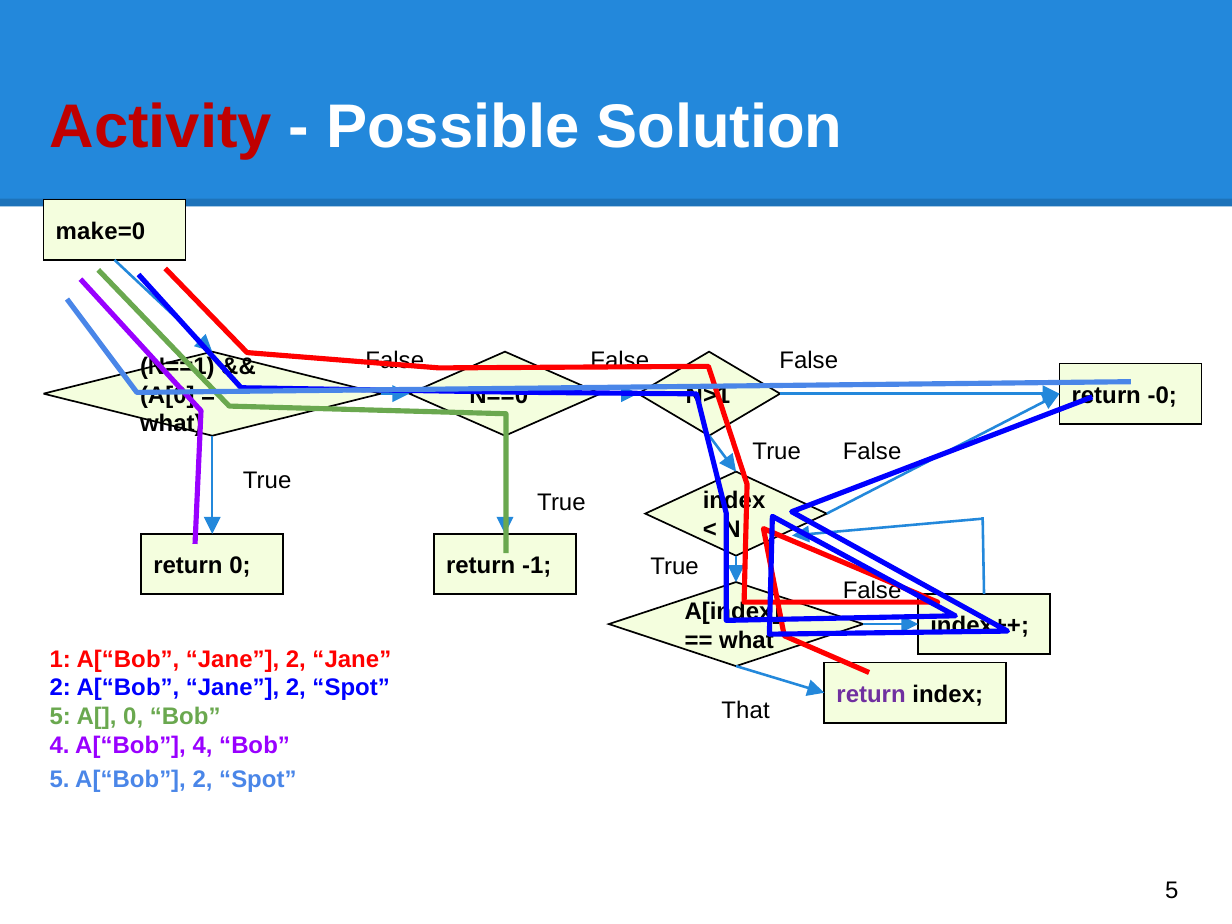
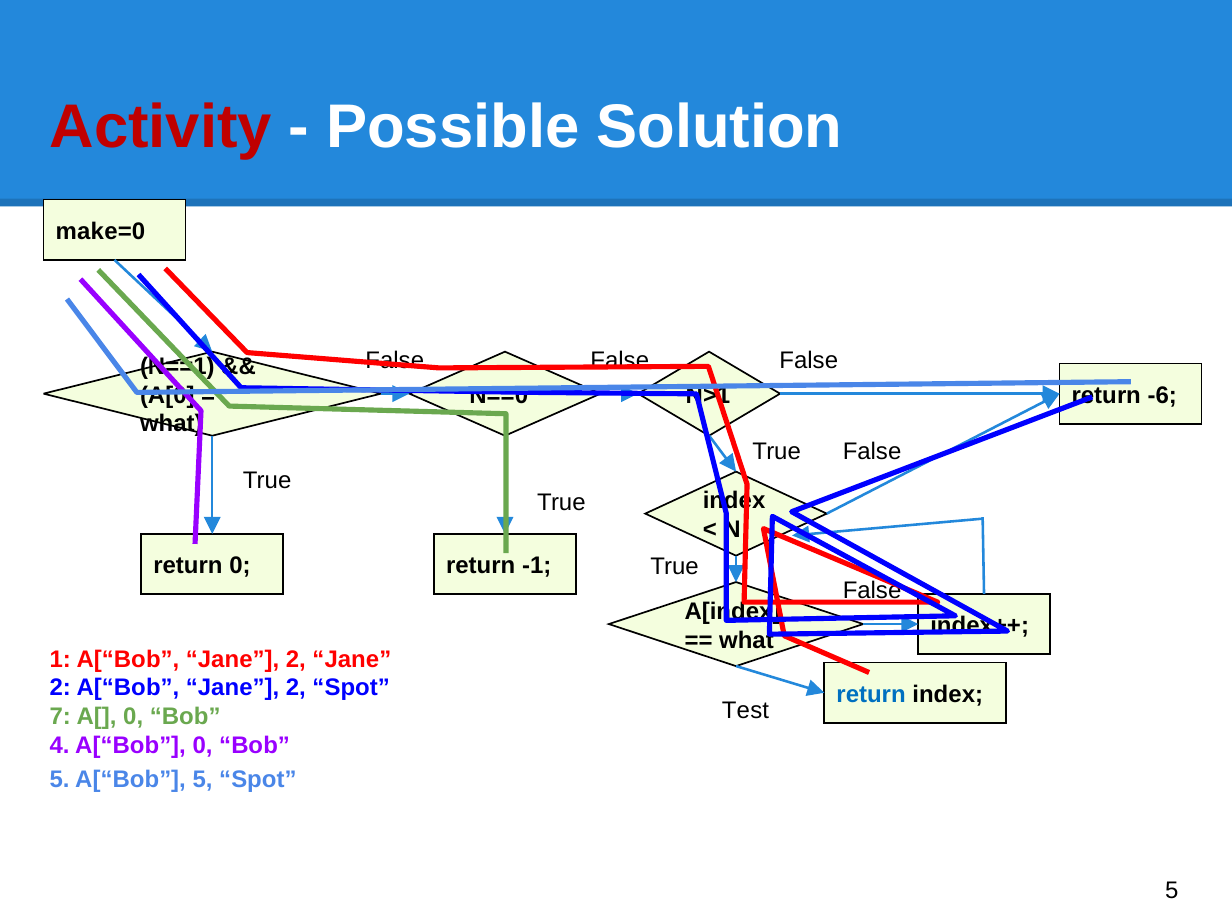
-0: -0 -> -6 (1162, 395)
return colour: purple -> blue (871, 694)
That: That -> Test (745, 711)
5: 5 -> 7 (60, 717)
A[“Bob 4: 4 -> 0 (203, 746)
A[“Bob 2: 2 -> 5 (203, 779)
